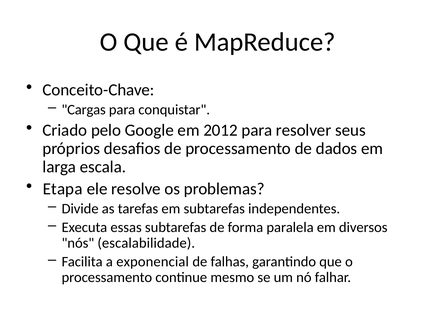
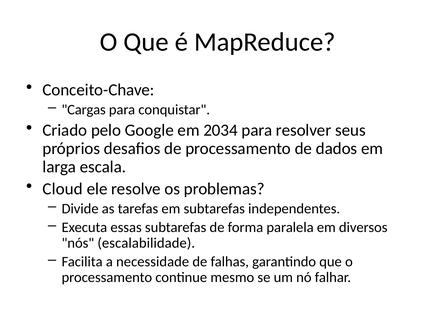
2012: 2012 -> 2034 (221, 130)
Etapa: Etapa -> Cloud (63, 189)
exponencial: exponencial -> necessidade (153, 262)
